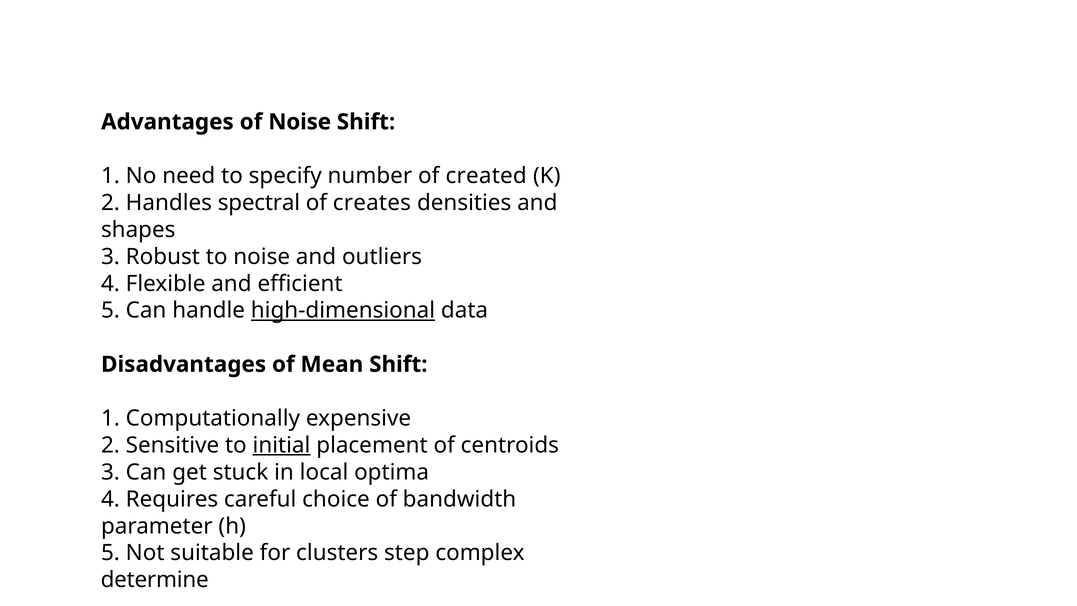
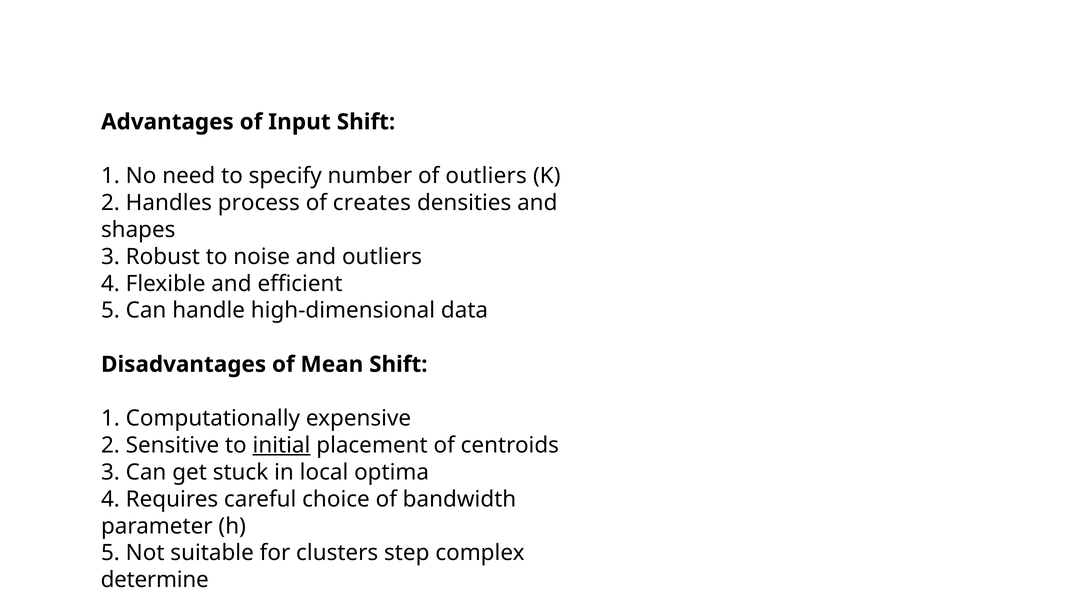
of Noise: Noise -> Input (299, 122)
of created: created -> outliers (486, 176)
spectral: spectral -> process (259, 203)
high-dimensional underline: present -> none (343, 310)
